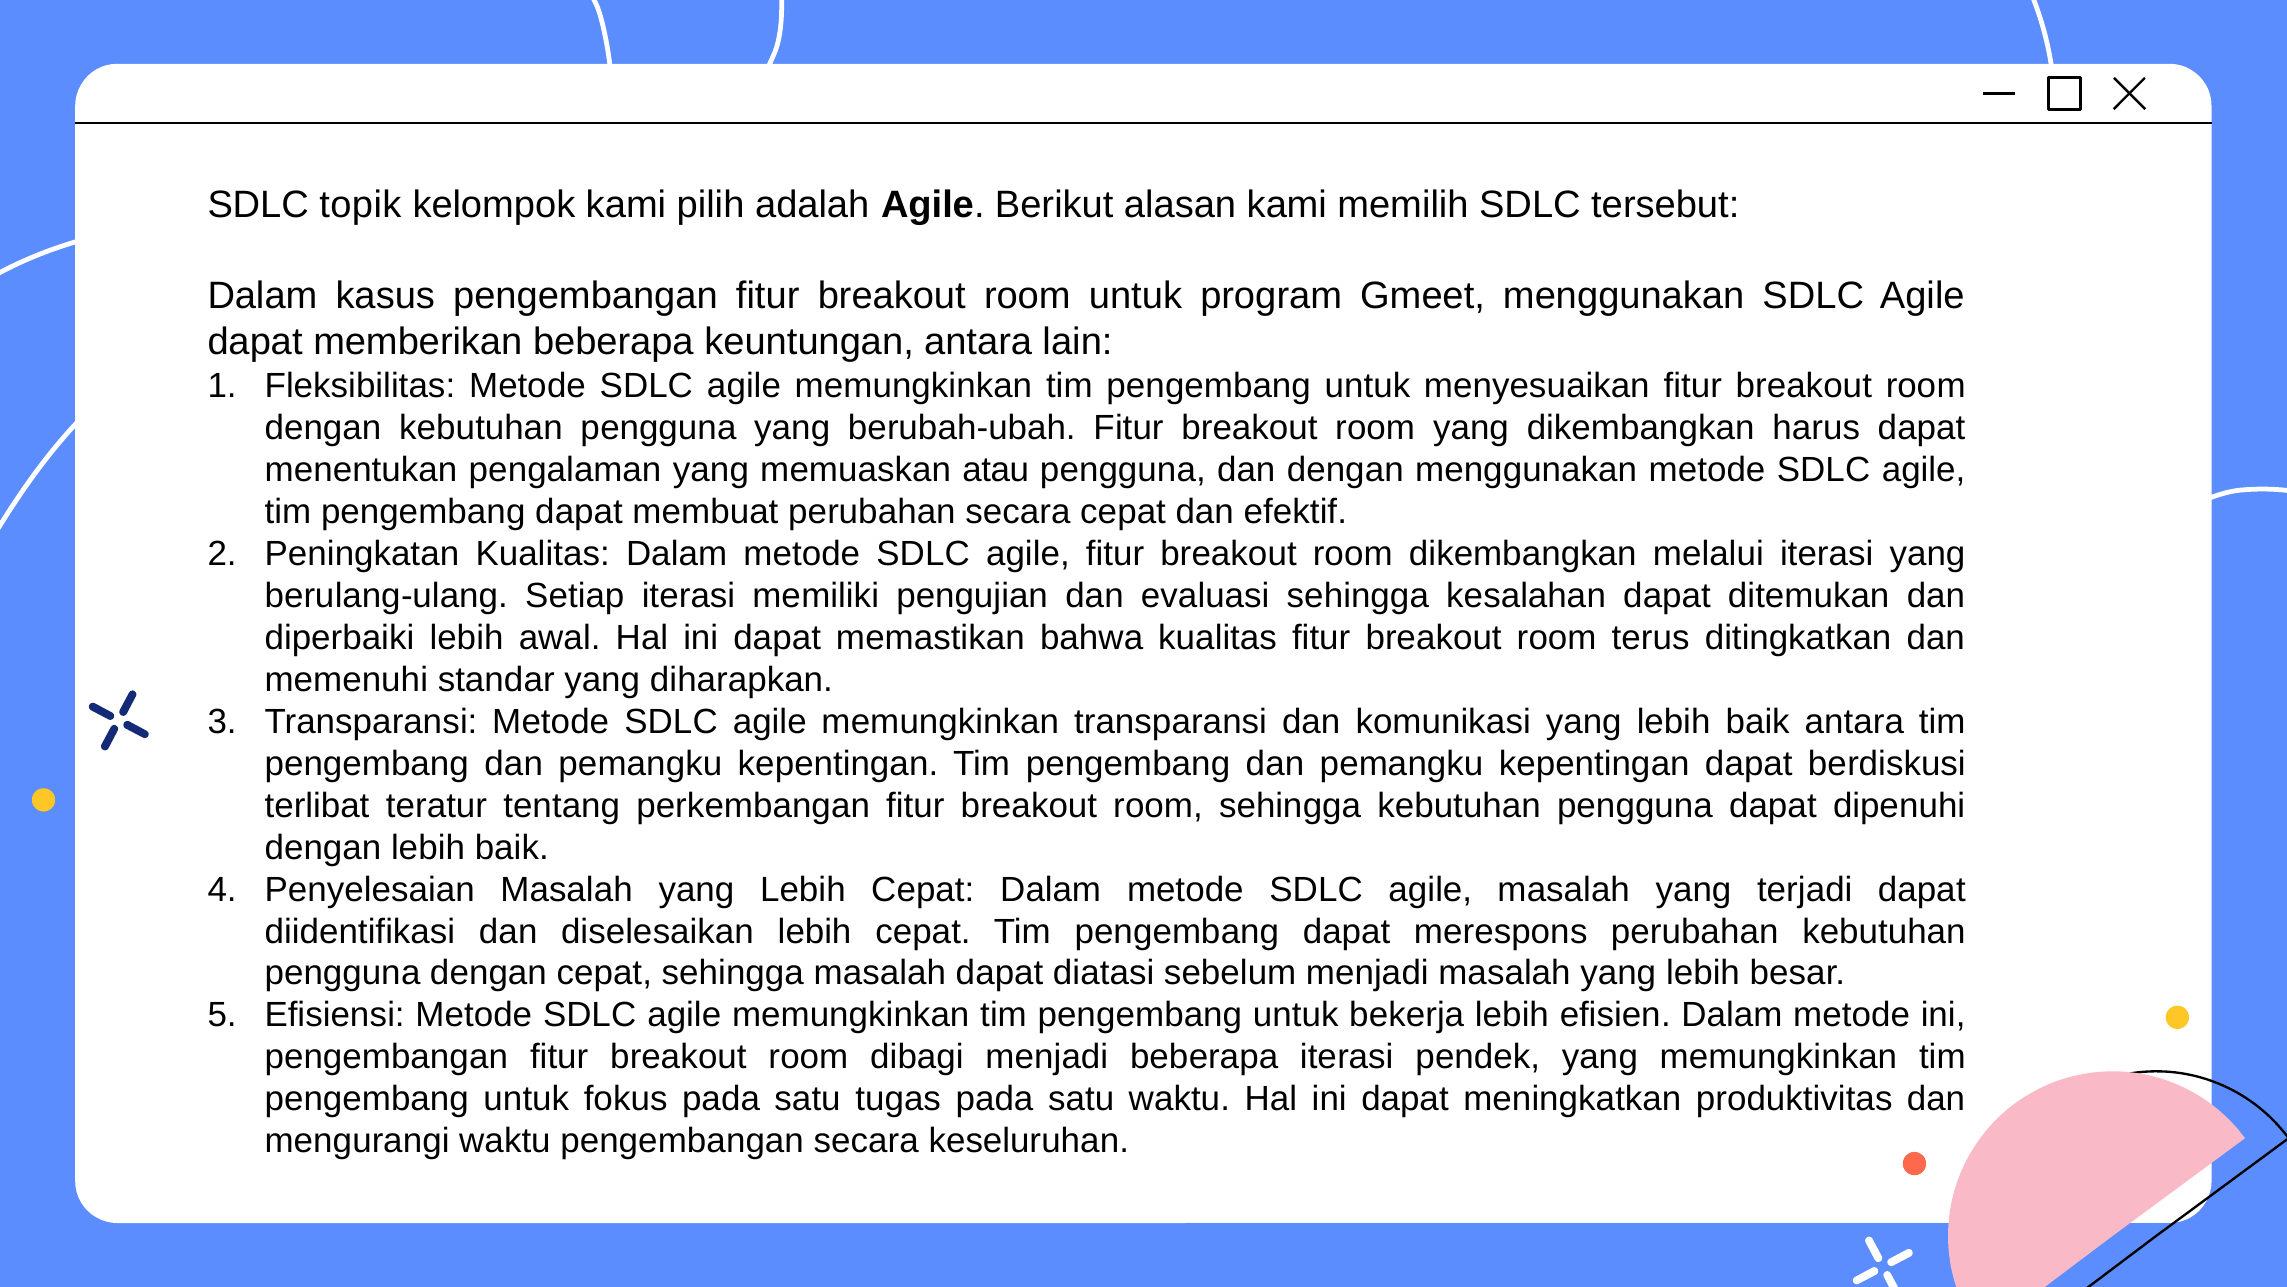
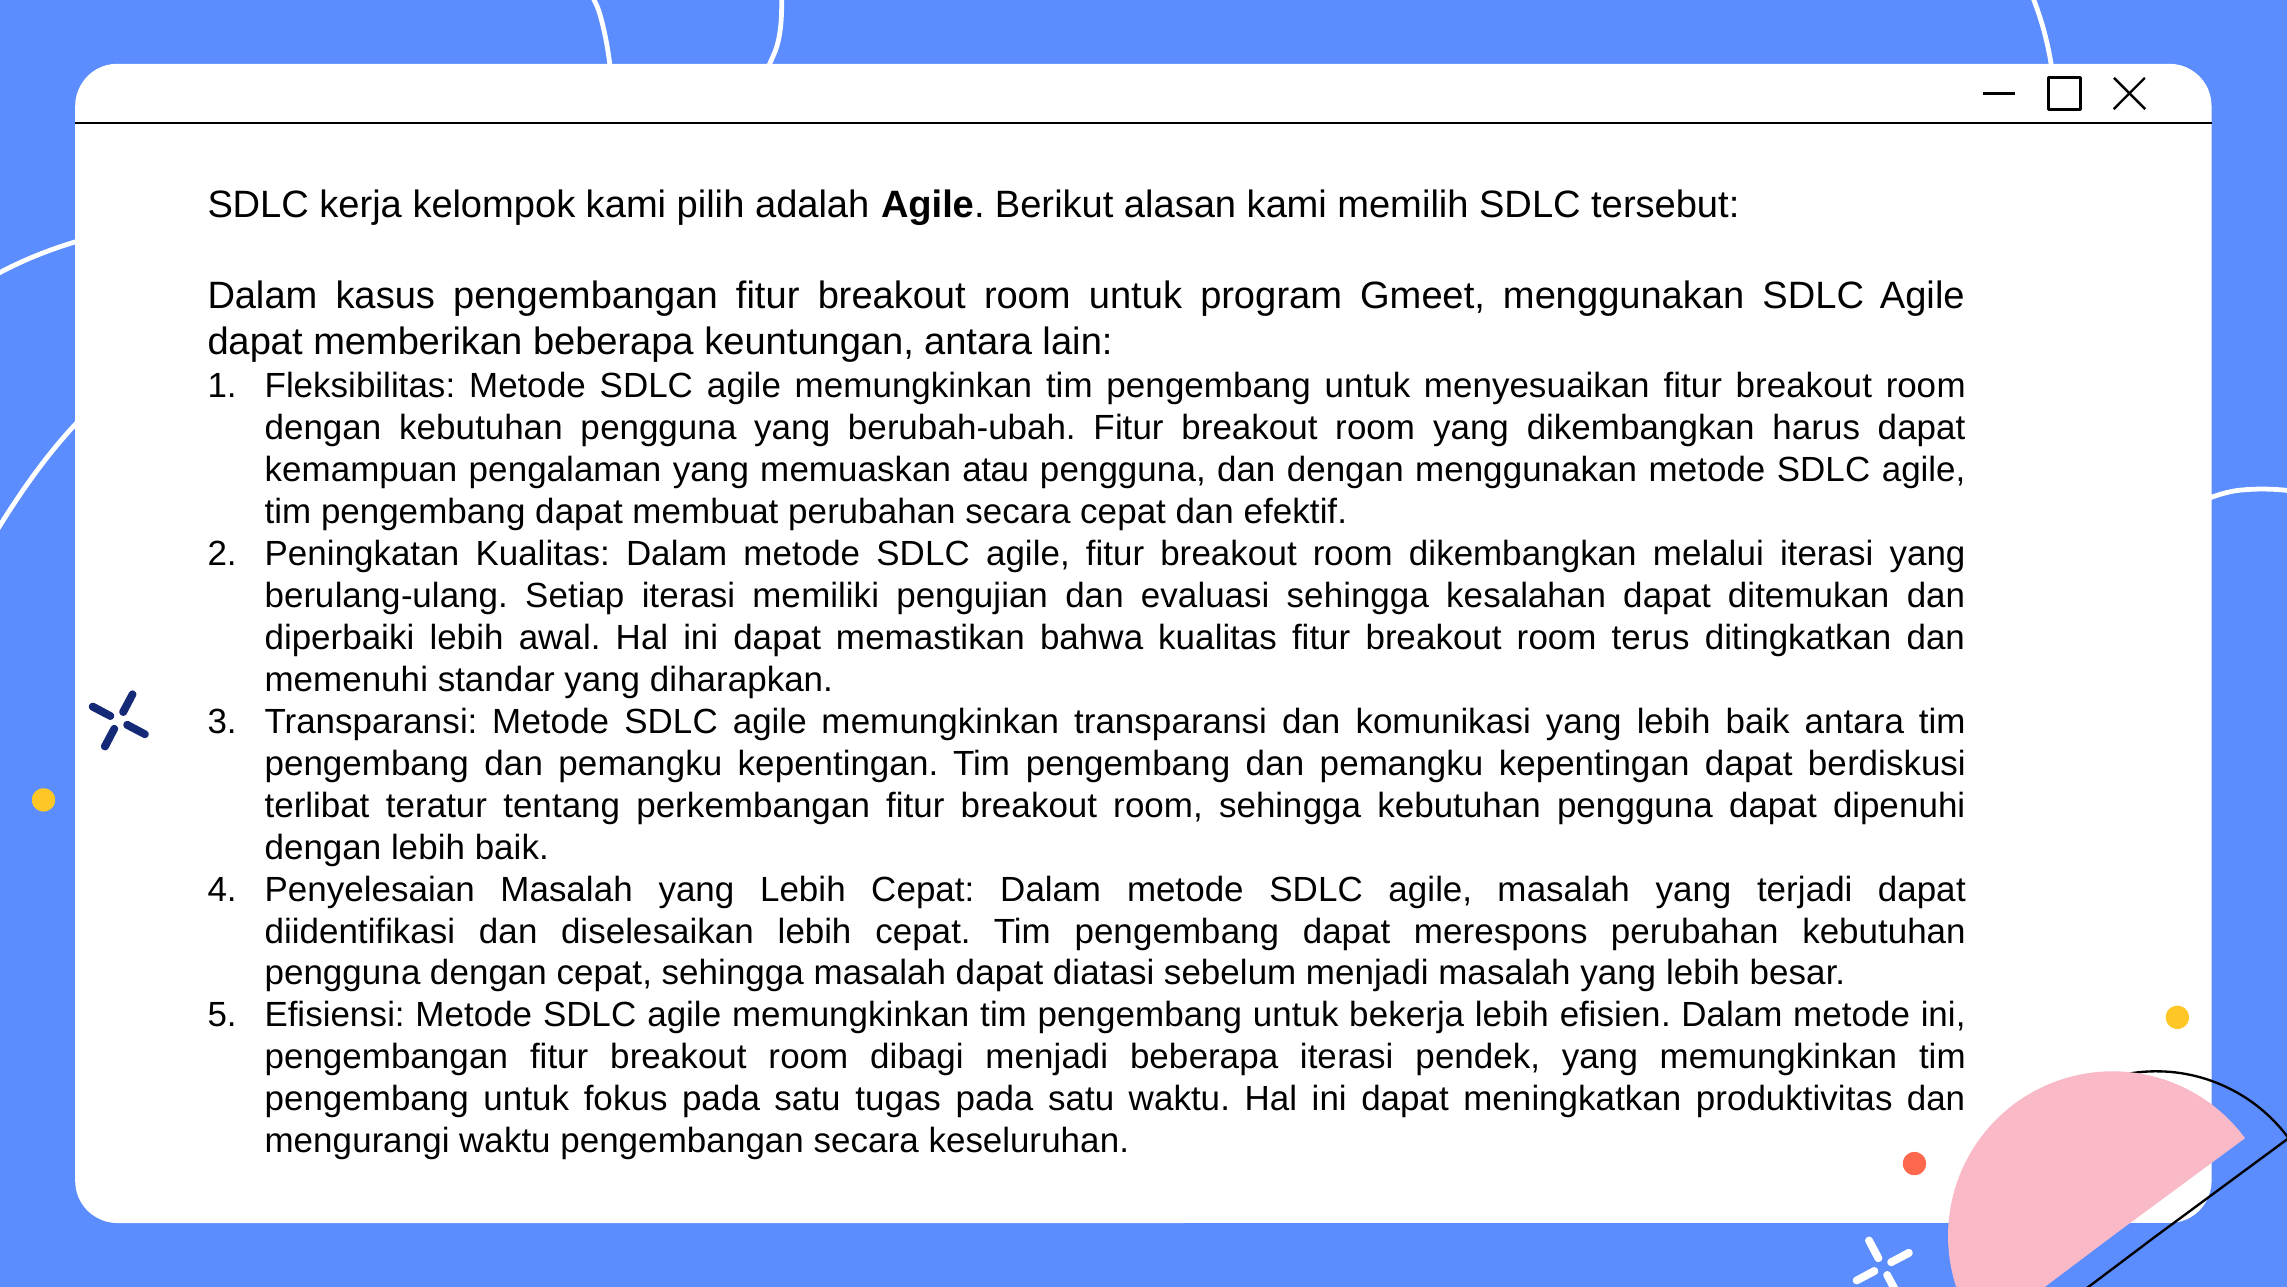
topik: topik -> kerja (361, 205)
menentukan: menentukan -> kemampuan (361, 470)
